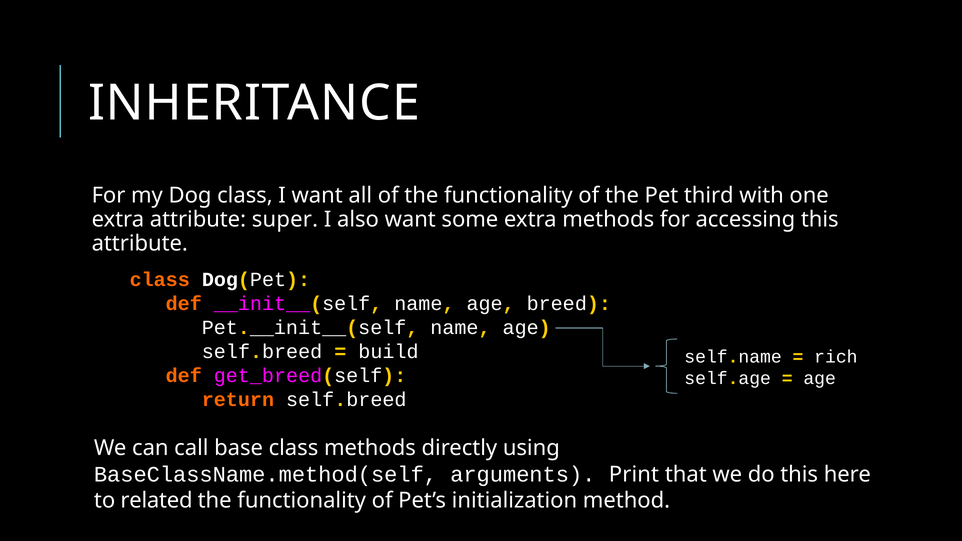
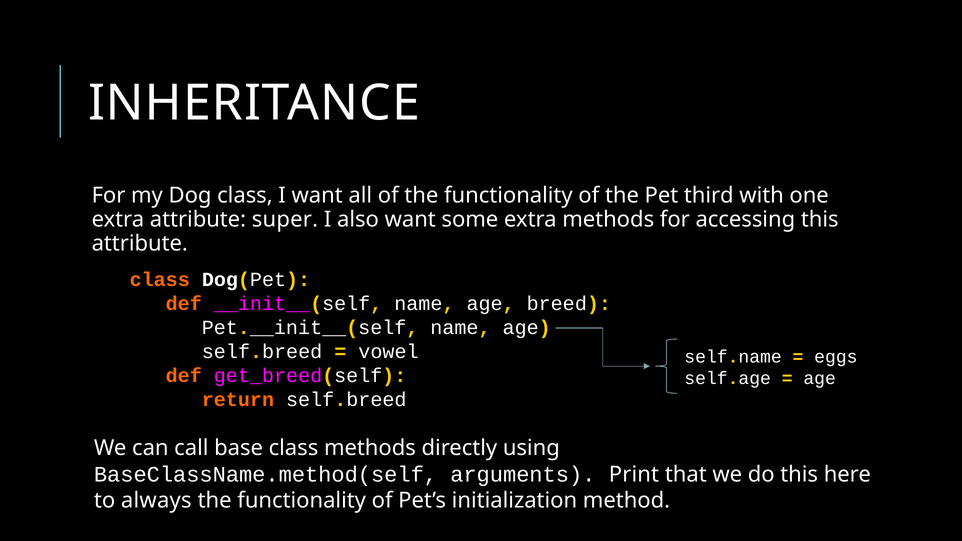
build: build -> vowel (388, 352)
rich: rich -> eggs (836, 357)
related: related -> always (156, 501)
